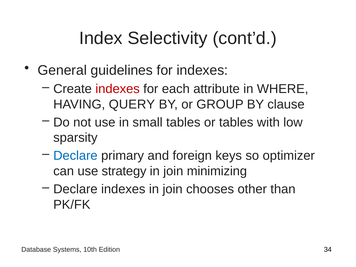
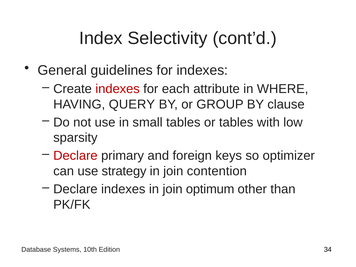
Declare colour: blue -> red (75, 156)
minimizing: minimizing -> contention (217, 171)
chooses: chooses -> optimum (210, 189)
